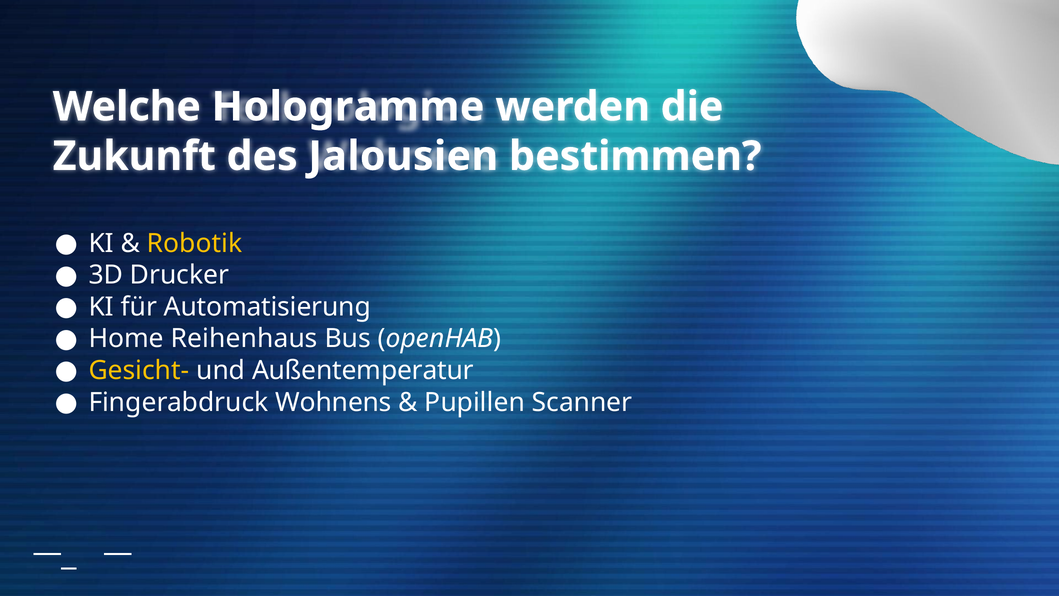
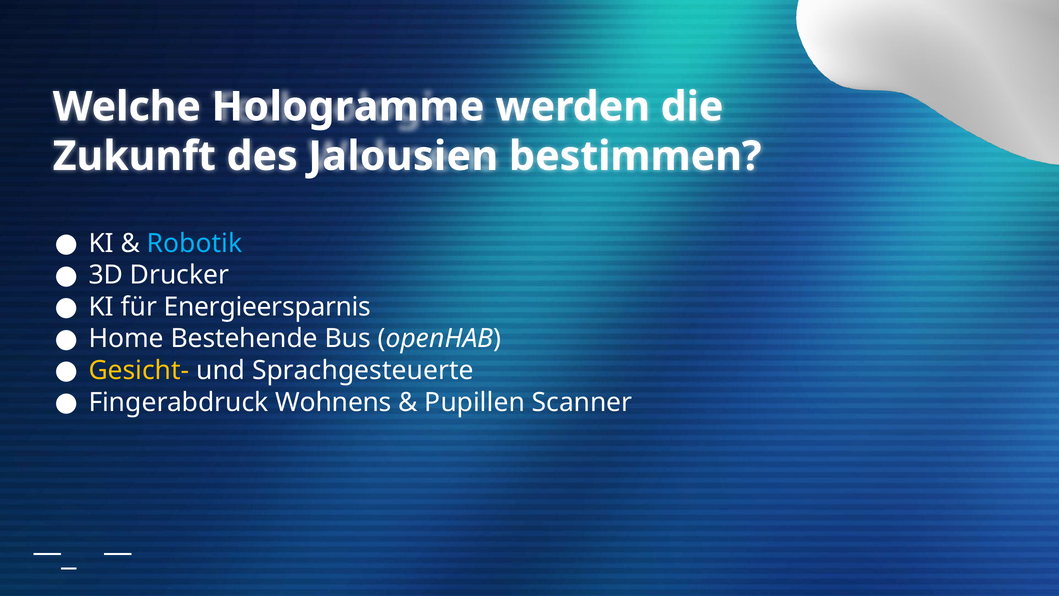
Robotik colour: yellow -> light blue (195, 243)
Automatisierung: Automatisierung -> Energieersparnis (267, 307)
Reihenhaus: Reihenhaus -> Bestehende (244, 339)
Außentemperatur: Außentemperatur -> Sprachgesteuerte (363, 370)
